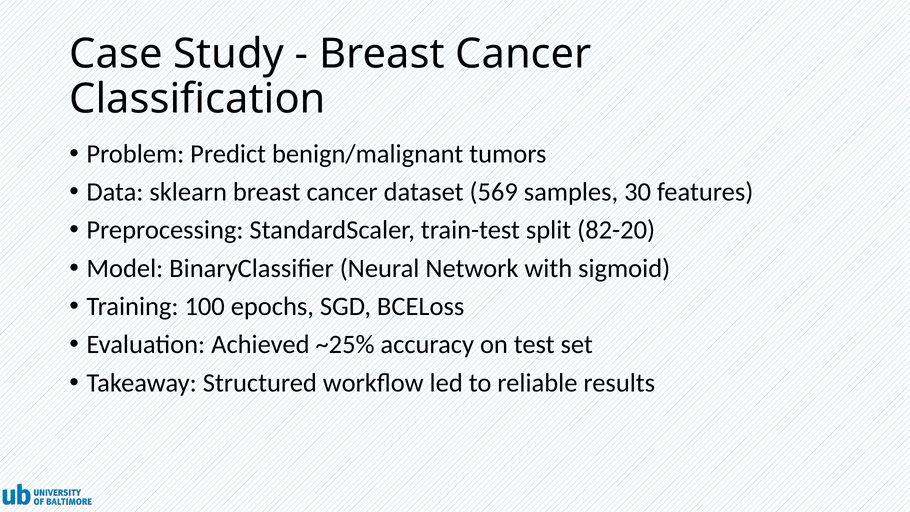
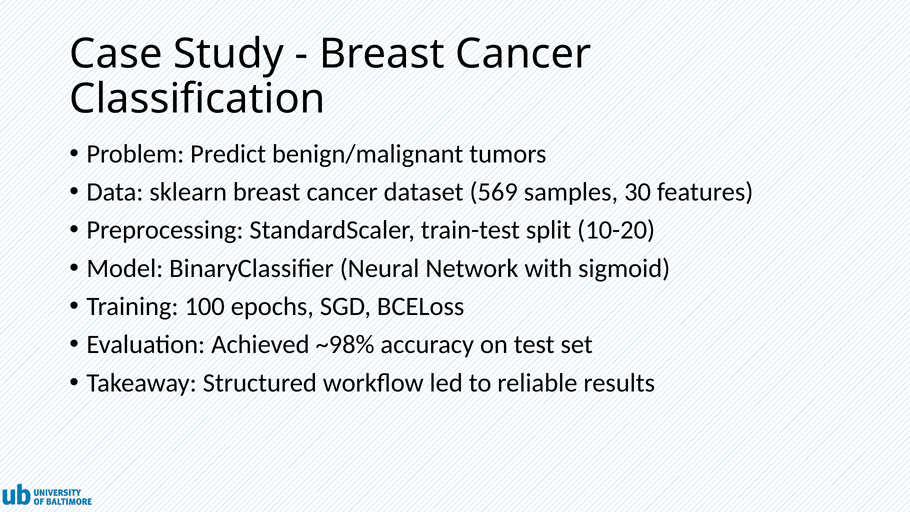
82-20: 82-20 -> 10-20 (616, 230)
~25%: ~25% -> ~98% (345, 345)
